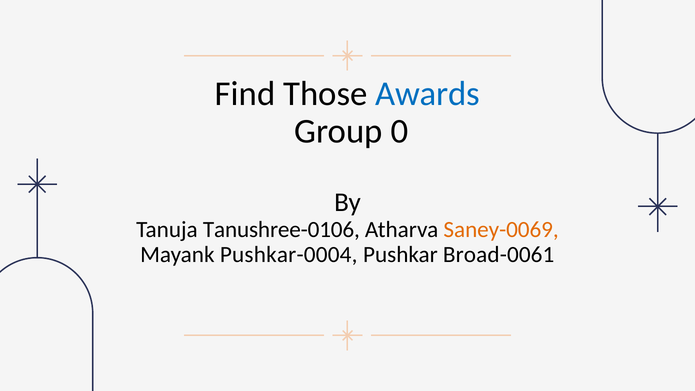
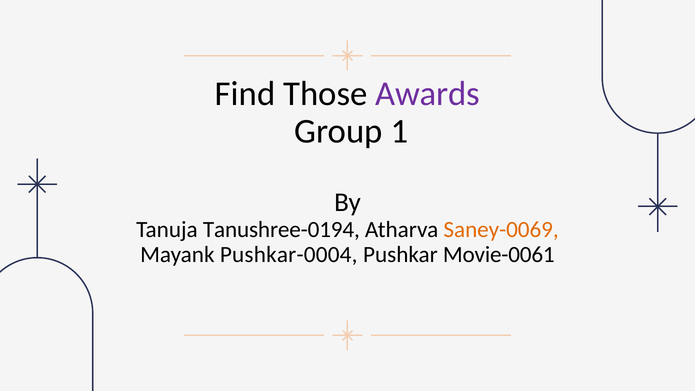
Awards colour: blue -> purple (428, 94)
0: 0 -> 1 (399, 131)
Tanushree-0106: Tanushree-0106 -> Tanushree-0194 (281, 229)
Broad-0061: Broad-0061 -> Movie-0061 (499, 254)
